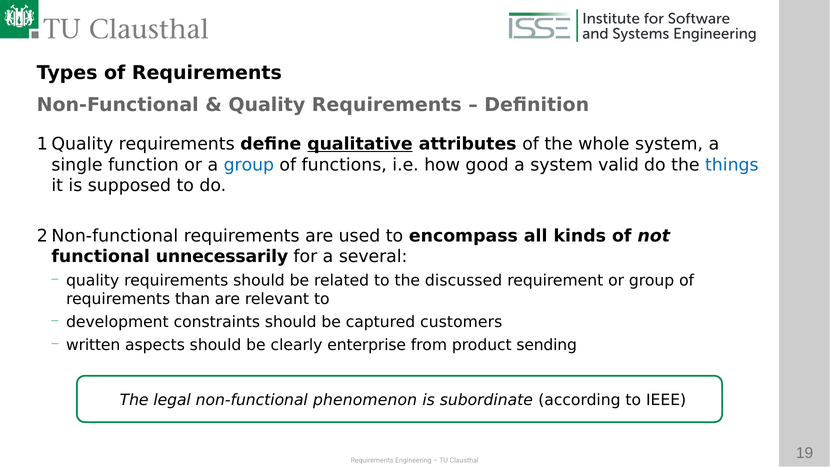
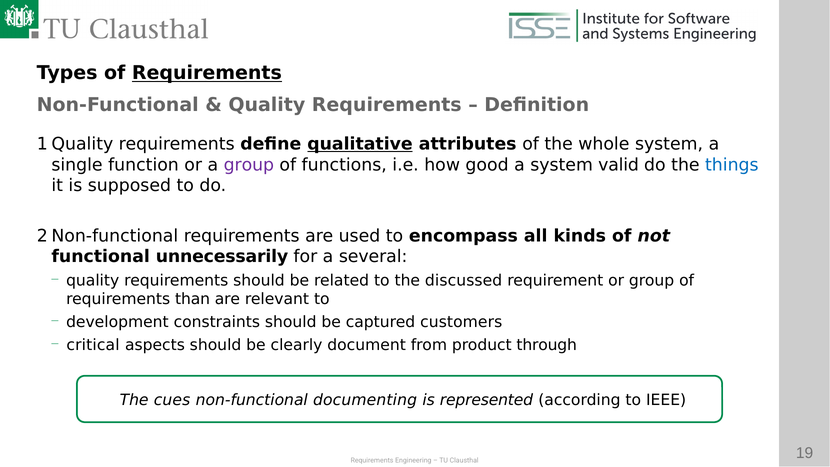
Requirements underline: none -> present (207, 73)
group colour: blue -> purple (249, 165)
written: written -> critical (93, 345)
enterprise: enterprise -> document (367, 345)
sending: sending -> through (547, 345)
legal: legal -> cues (172, 400)
phenomenon: phenomenon -> documenting (365, 400)
subordinate: subordinate -> represented (486, 400)
